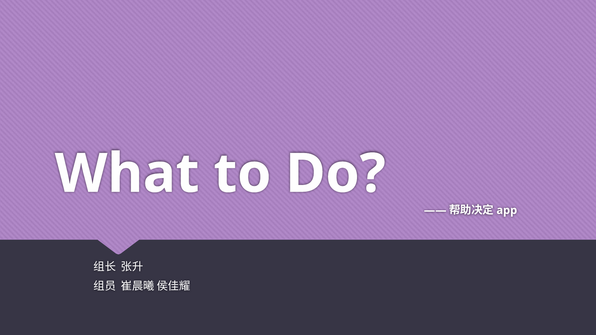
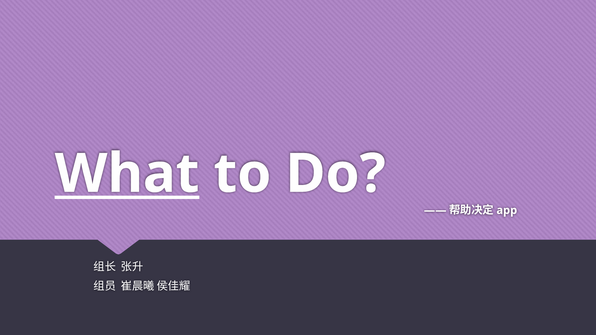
What underline: none -> present (127, 174)
